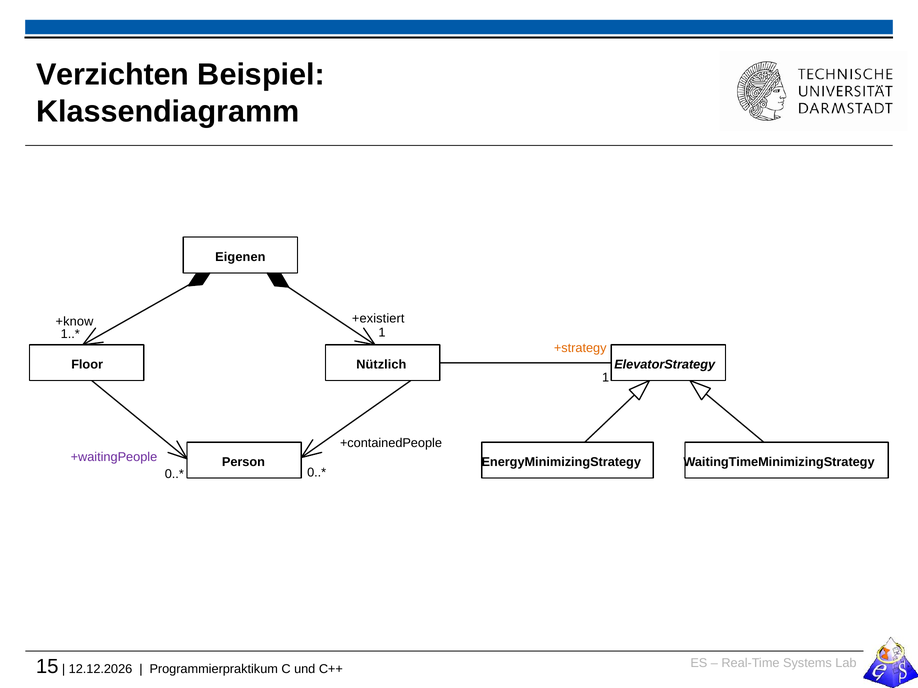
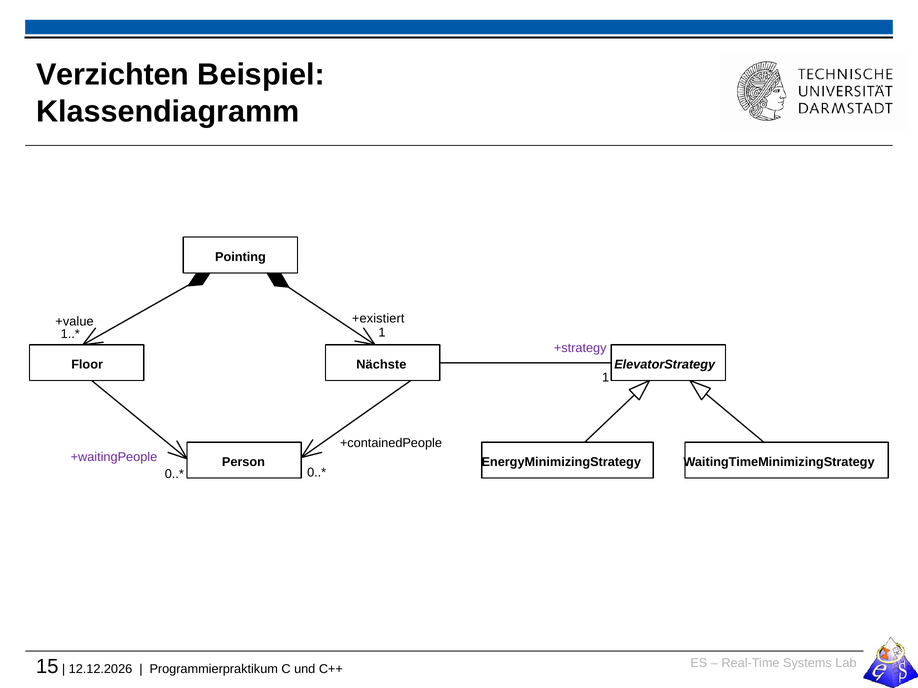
Eigenen: Eigenen -> Pointing (240, 257)
+know: +know -> +value (75, 322)
+strategy colour: orange -> purple (580, 348)
Nützlich: Nützlich -> Nächste (381, 365)
